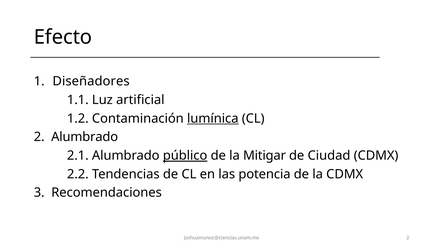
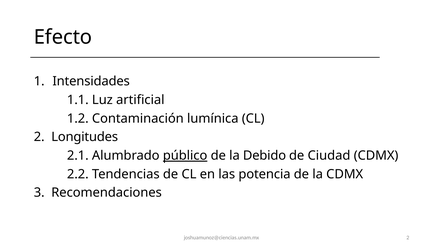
Diseñadores: Diseñadores -> Intensidades (91, 81)
lumínica underline: present -> none (213, 119)
2 Alumbrado: Alumbrado -> Longitudes (85, 137)
Mitigar: Mitigar -> Debido (265, 156)
